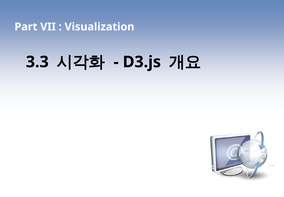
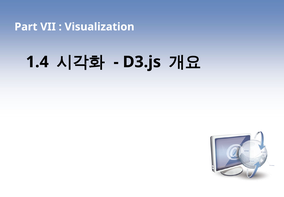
3.3: 3.3 -> 1.4 (37, 62)
